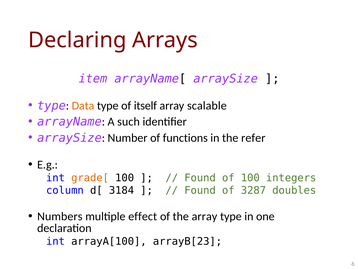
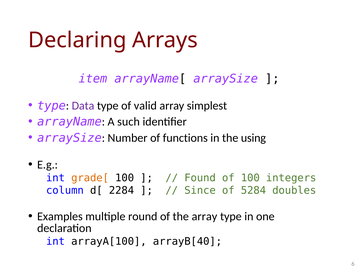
Data colour: orange -> purple (83, 105)
itself: itself -> valid (145, 105)
scalable: scalable -> simplest (207, 105)
refer: refer -> using (253, 138)
3184: 3184 -> 2284 (121, 190)
Found: Found -> Since (200, 190)
3287: 3287 -> 5284 (253, 190)
Numbers: Numbers -> Examples (60, 216)
effect: effect -> round (143, 216)
arrayB[23: arrayB[23 -> arrayB[40 (187, 241)
